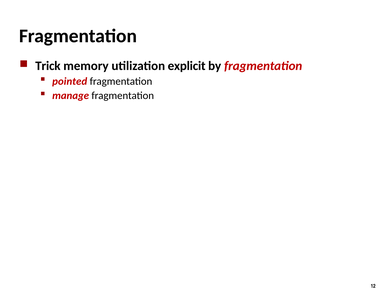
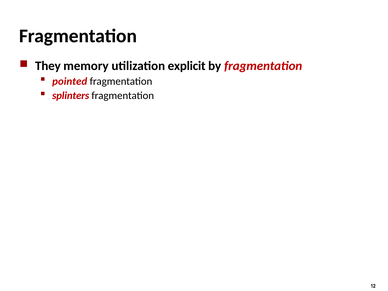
Trick: Trick -> They (48, 66)
manage: manage -> splinters (71, 96)
